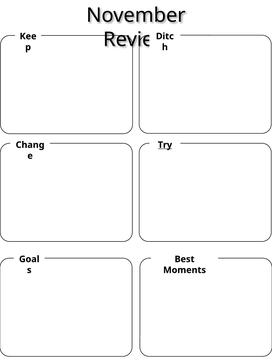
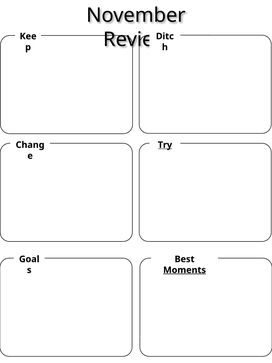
Moments underline: none -> present (185, 270)
